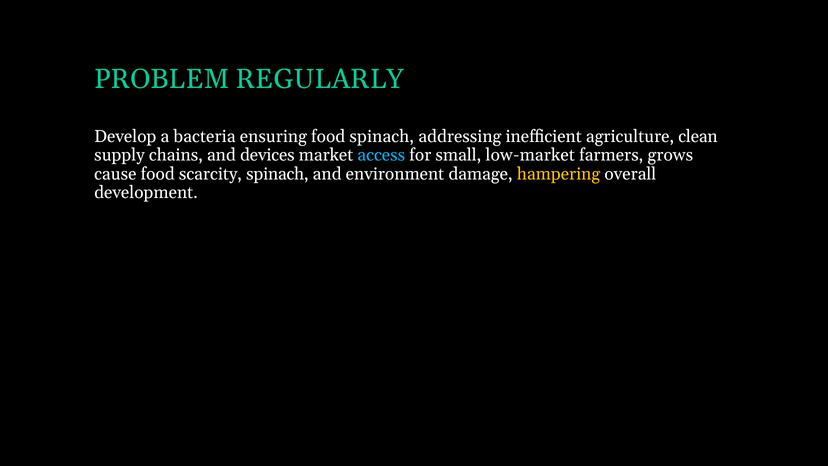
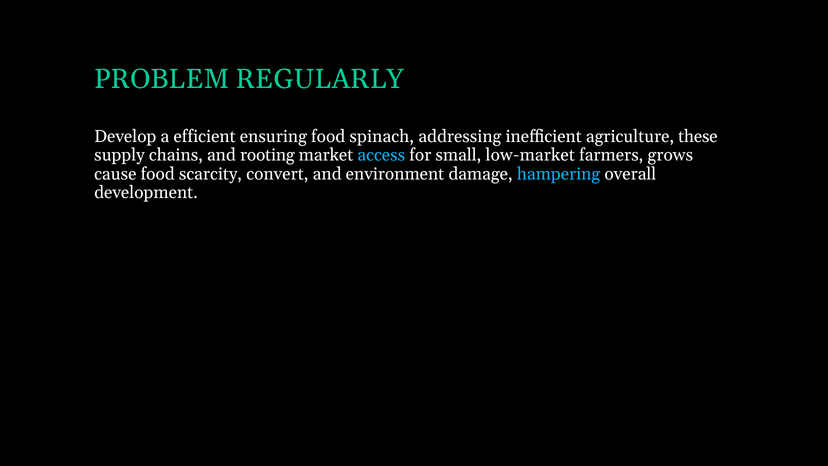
bacteria: bacteria -> efficient (205, 137)
clean: clean -> these (698, 137)
devices: devices -> rooting (267, 155)
scarcity spinach: spinach -> convert (277, 174)
hampering colour: yellow -> light blue (559, 174)
